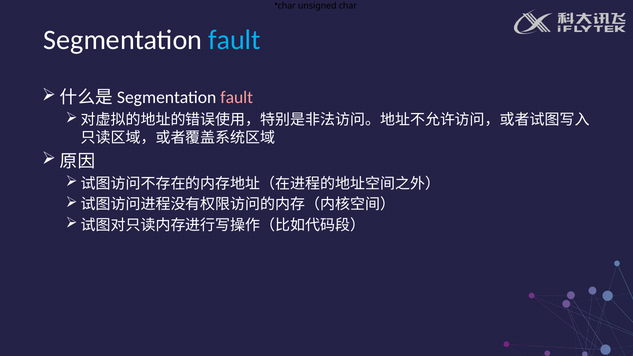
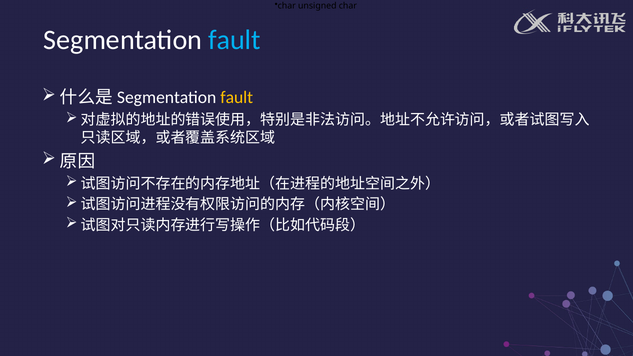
fault colour: pink -> yellow (237, 98)
